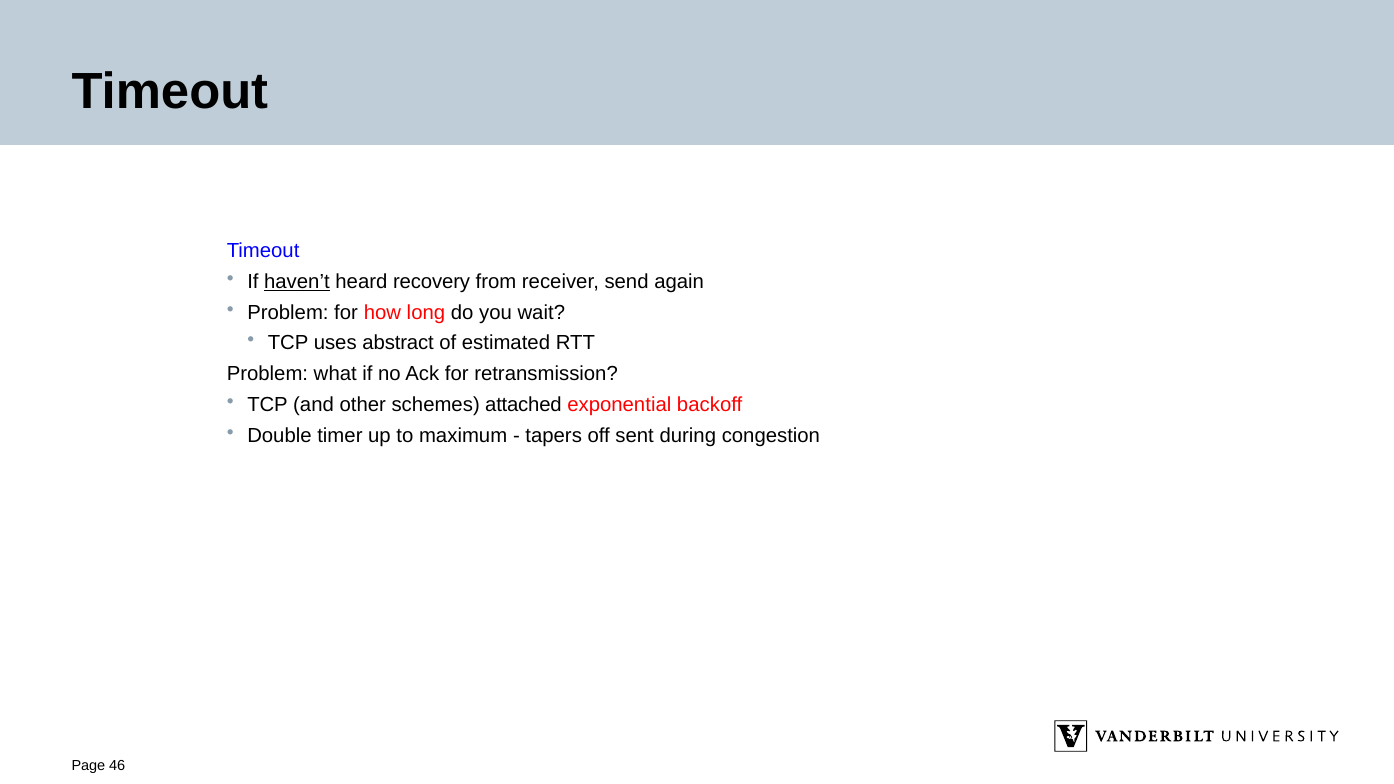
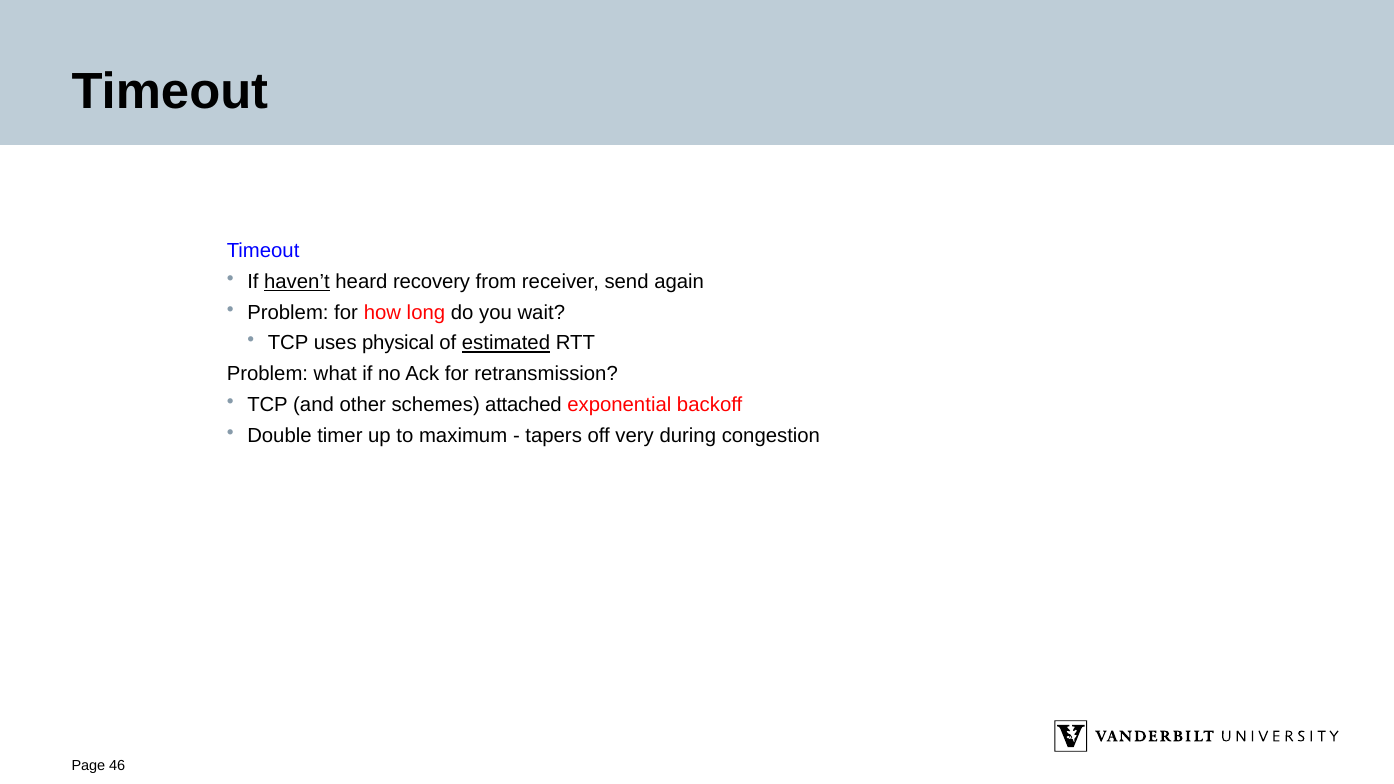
abstract: abstract -> physical (398, 343)
estimated underline: none -> present (506, 343)
sent: sent -> very (635, 435)
